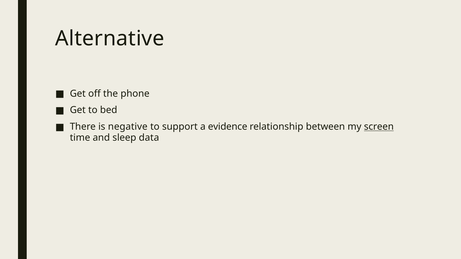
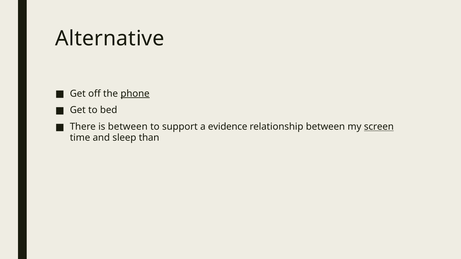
phone underline: none -> present (135, 94)
is negative: negative -> between (128, 127)
data: data -> than (149, 138)
